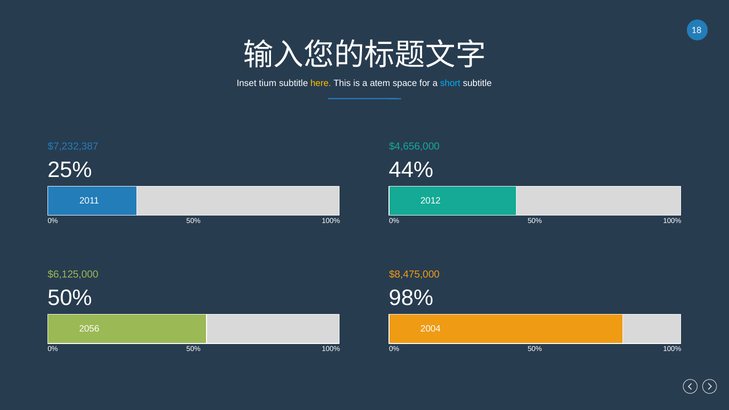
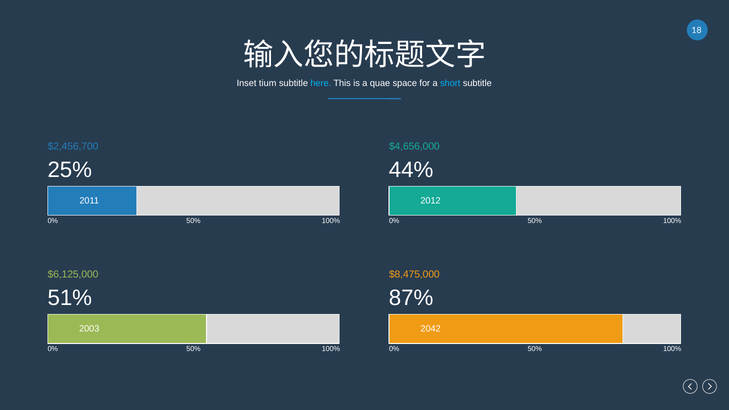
here colour: yellow -> light blue (321, 83)
atem: atem -> quae (380, 83)
$7,232,387: $7,232,387 -> $2,456,700 (73, 146)
50%: 50% -> 51% (70, 298)
98%: 98% -> 87% (411, 298)
2056: 2056 -> 2003 (89, 329)
2004: 2004 -> 2042 (431, 329)
